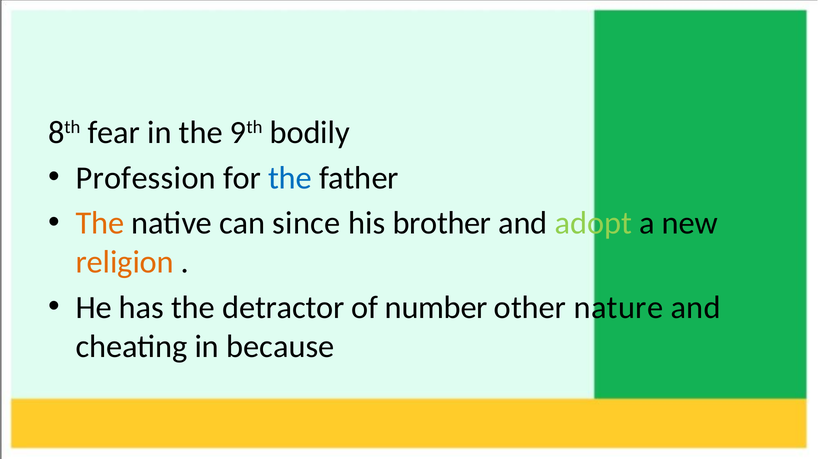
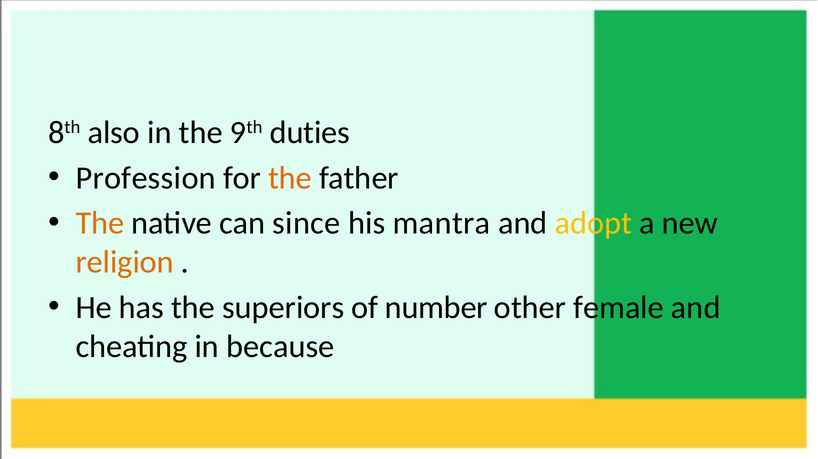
fear: fear -> also (114, 133)
bodily: bodily -> duties (310, 133)
the colour: blue -> orange (290, 178)
brother: brother -> mantra (442, 223)
adopt colour: light green -> yellow (593, 223)
detractor: detractor -> superiors (283, 308)
nature: nature -> female (619, 308)
